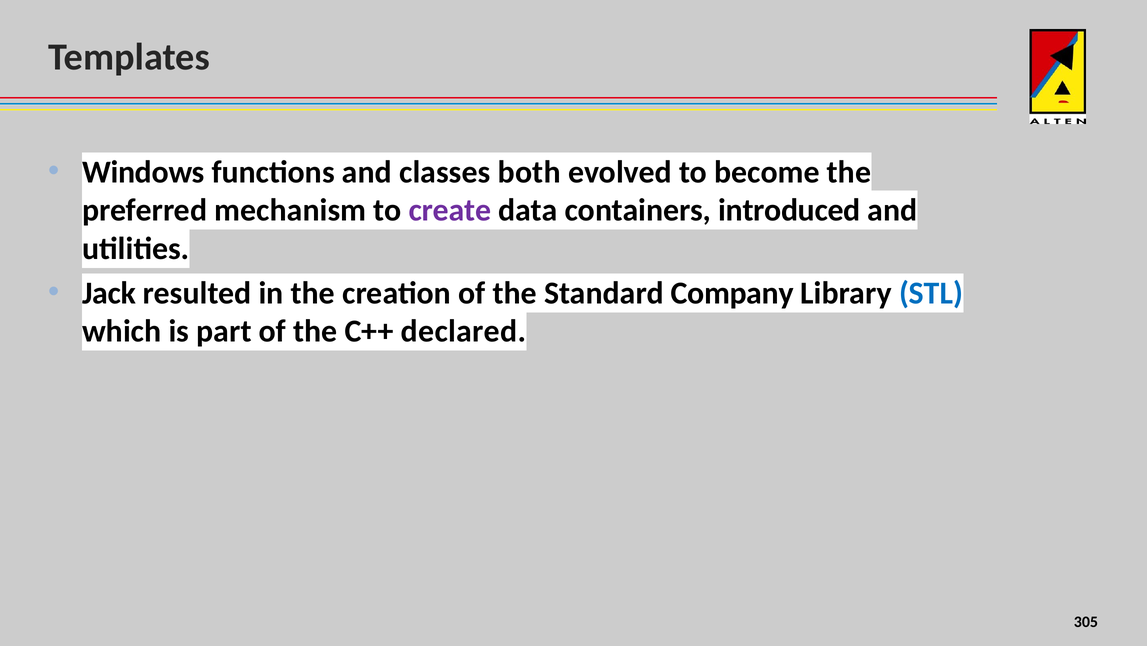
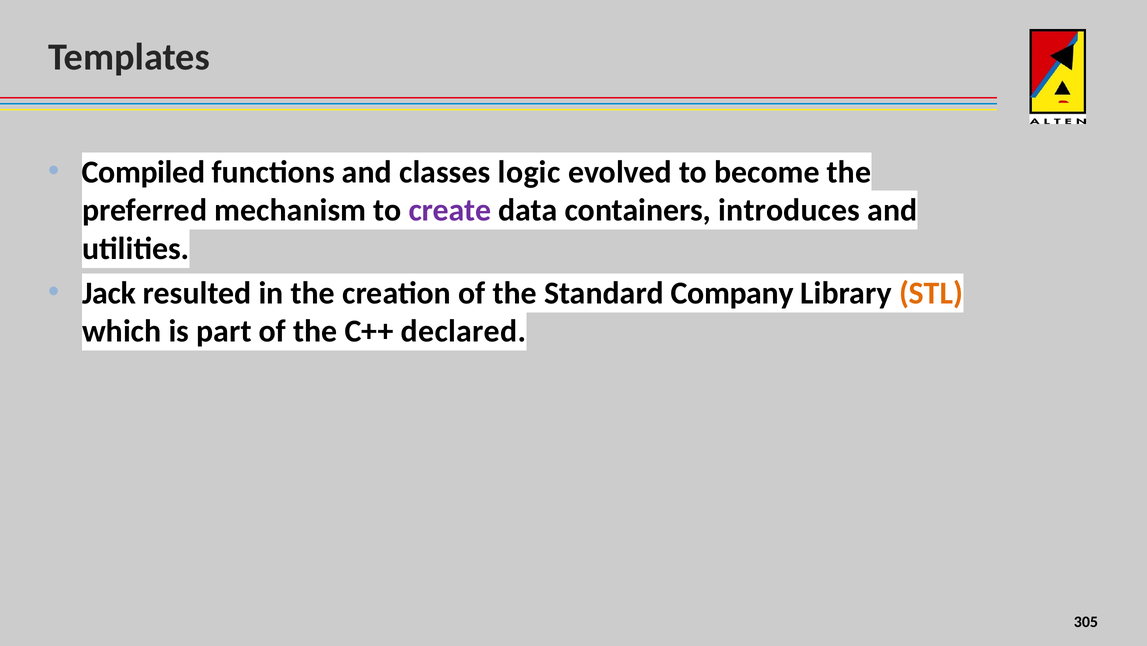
Windows: Windows -> Compiled (143, 172)
both: both -> logic (529, 172)
introduced: introduced -> introduces (789, 210)
STL colour: blue -> orange (931, 293)
